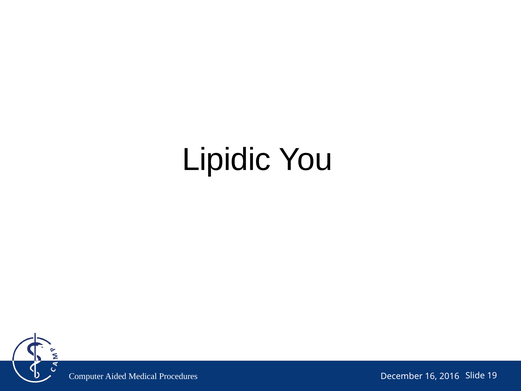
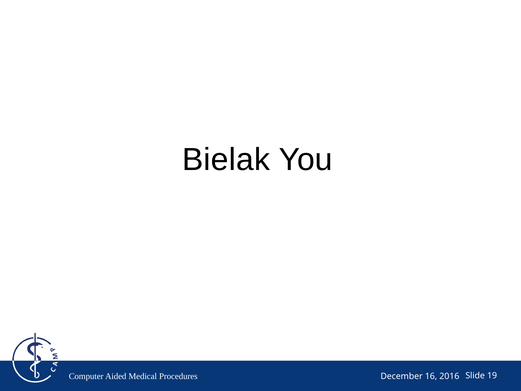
Lipidic: Lipidic -> Bielak (226, 160)
